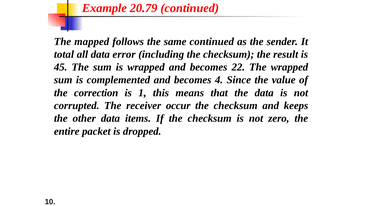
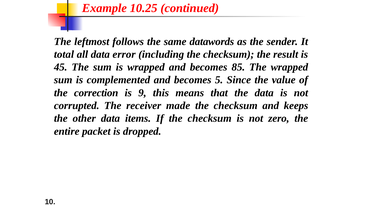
20.79: 20.79 -> 10.25 (144, 8)
mapped: mapped -> leftmost (92, 42)
same continued: continued -> datawords (212, 42)
22: 22 -> 85 (238, 67)
4: 4 -> 5 (219, 80)
1: 1 -> 9 (142, 93)
occur: occur -> made (178, 106)
